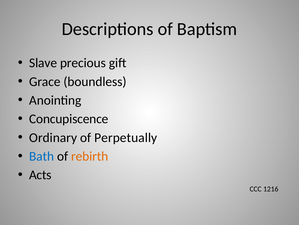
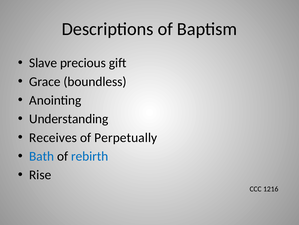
Concupiscence: Concupiscence -> Understanding (69, 119)
Ordinary: Ordinary -> Receives (53, 137)
rebirth colour: orange -> blue (90, 156)
Acts: Acts -> Rise (40, 174)
